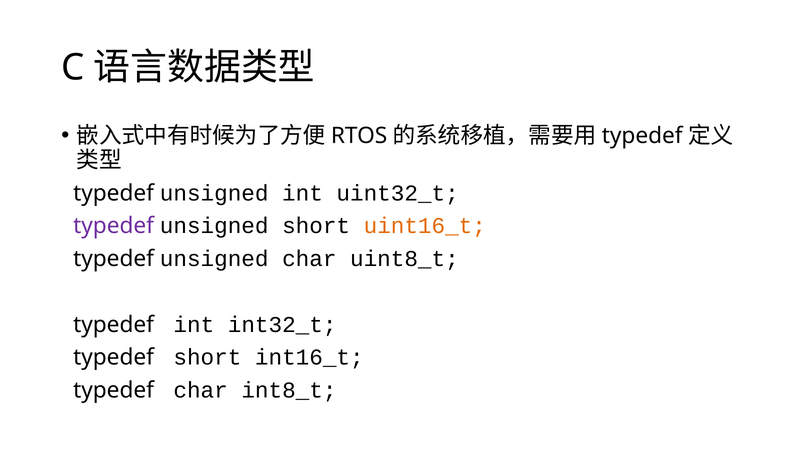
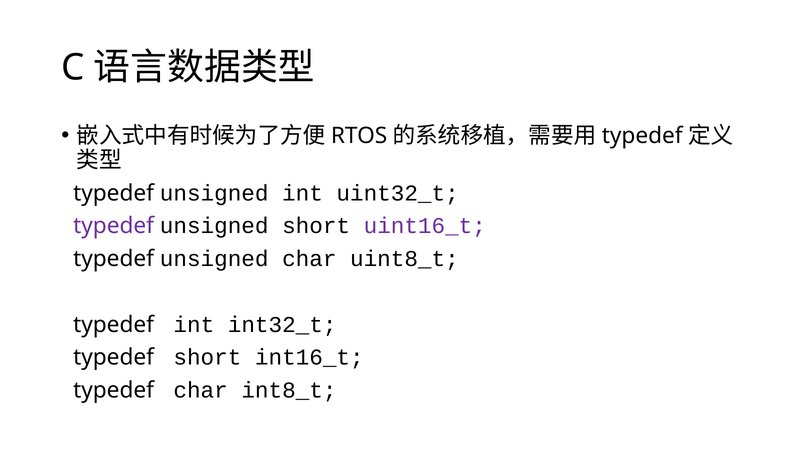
uint16_t colour: orange -> purple (425, 226)
